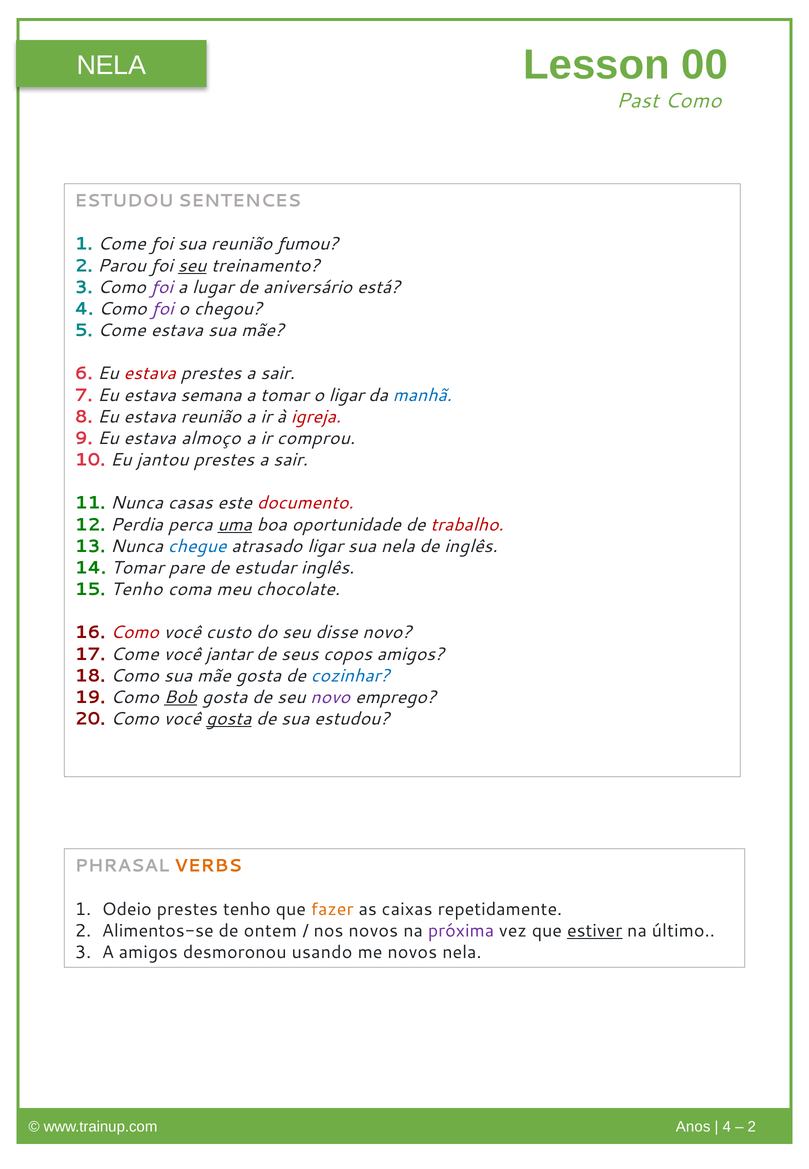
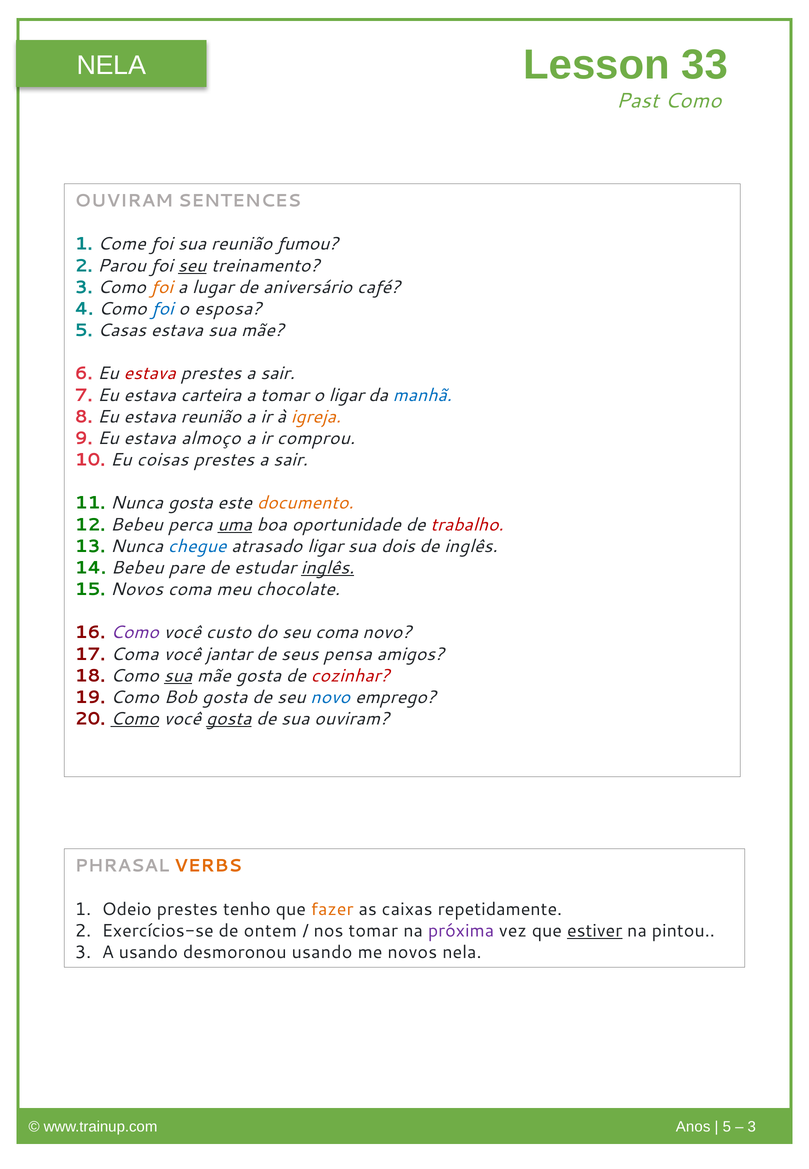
00: 00 -> 33 (705, 65)
ESTUDOU: ESTUDOU -> OUVIRAM (124, 201)
foi colour: purple -> orange (162, 287)
está: está -> café (379, 287)
foi colour: purple -> blue (163, 309)
chegou: chegou -> esposa (228, 309)
5 Come: Come -> Casas (122, 330)
semana: semana -> carteira (211, 395)
igreja colour: red -> orange (316, 417)
jantou: jantou -> coisas (163, 460)
Nunca casas: casas -> gosta (190, 503)
documento colour: red -> orange (305, 503)
12 Perdia: Perdia -> Bebeu (137, 524)
sua nela: nela -> dois (398, 546)
14 Tomar: Tomar -> Bebeu (137, 568)
inglês underline: none -> present (328, 568)
15 Tenho: Tenho -> Novos (137, 589)
Como colour: red -> purple (135, 632)
seu disse: disse -> coma (337, 632)
17 Come: Come -> Coma (135, 654)
copos: copos -> pensa (348, 654)
sua underline: none -> present (178, 675)
cozinhar colour: blue -> red (350, 675)
Bob underline: present -> none (180, 697)
novo colour: purple -> blue (330, 697)
Como underline: none -> present (135, 719)
sua estudou: estudou -> ouviram (352, 719)
Alimentos-se: Alimentos-se -> Exercícios-se (158, 930)
nos novos: novos -> tomar (373, 930)
último: último -> pintou (683, 930)
A amigos: amigos -> usando (148, 952)
4: 4 -> 5 (727, 1127)
2: 2 -> 3 (752, 1127)
